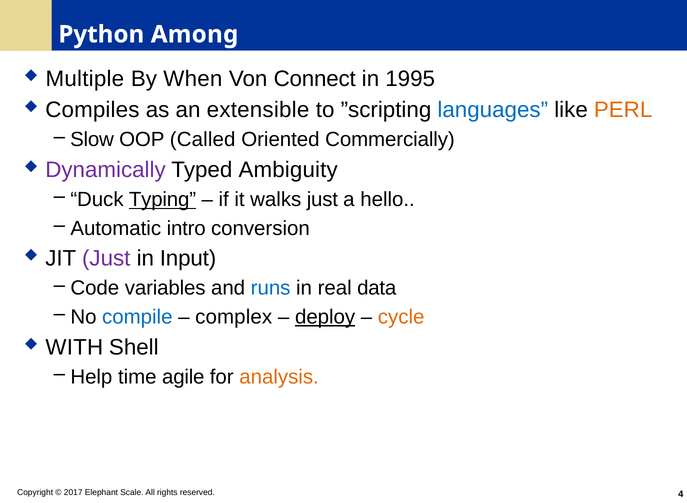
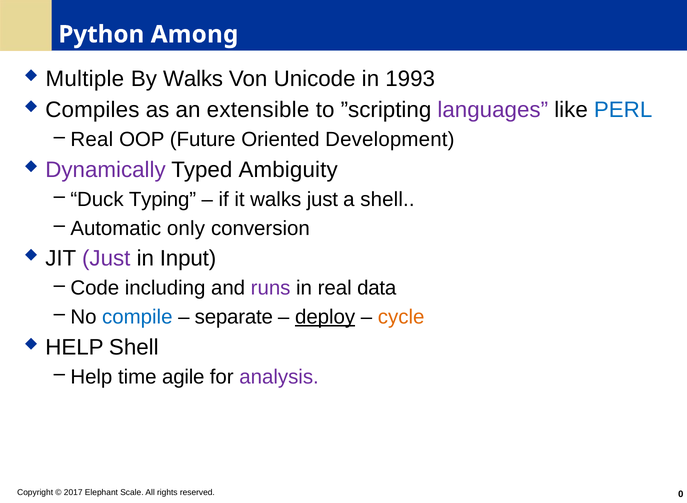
By When: When -> Walks (193, 79)
Connect: Connect -> Unicode (315, 79)
1995: 1995 -> 1993 (410, 79)
languages colour: blue -> purple (493, 110)
PERL colour: orange -> blue (623, 110)
Slow: Slow -> Real (92, 140)
Called: Called -> Future (203, 140)
Commercially: Commercially -> Development (390, 140)
Typing underline: present -> none (162, 199)
a hello: hello -> shell (387, 199)
intro: intro -> only (186, 228)
variables: variables -> including (165, 288)
runs colour: blue -> purple (271, 288)
complex: complex -> separate (234, 317)
WITH: WITH -> HELP (74, 347)
analysis colour: orange -> purple (279, 377)
4: 4 -> 0 (681, 494)
